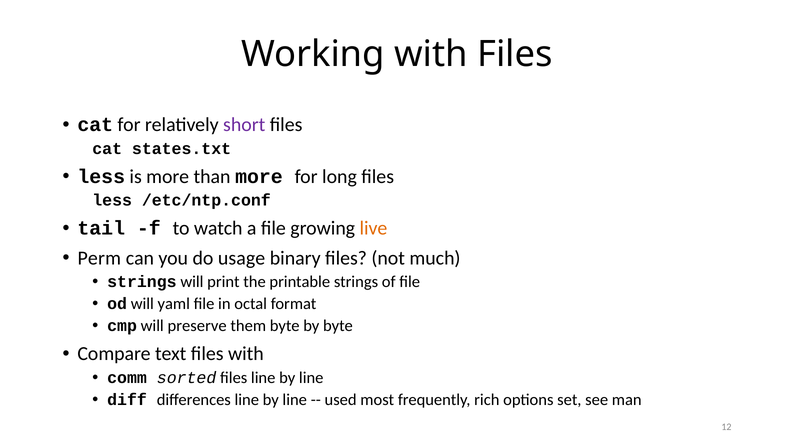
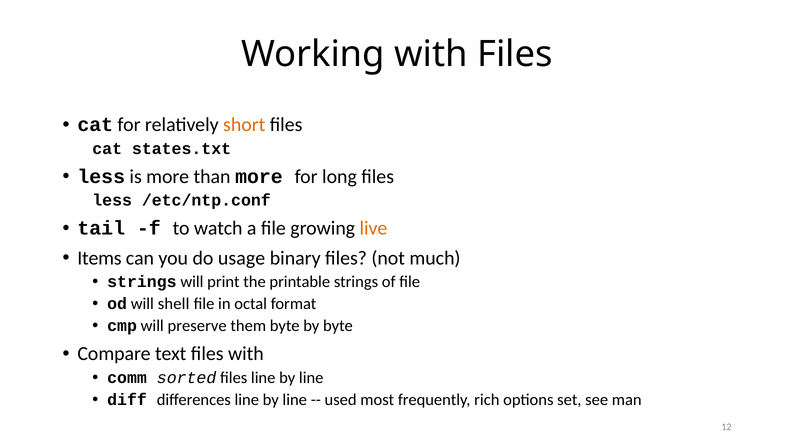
short colour: purple -> orange (244, 125)
Perm: Perm -> Items (99, 258)
yaml: yaml -> shell (174, 304)
